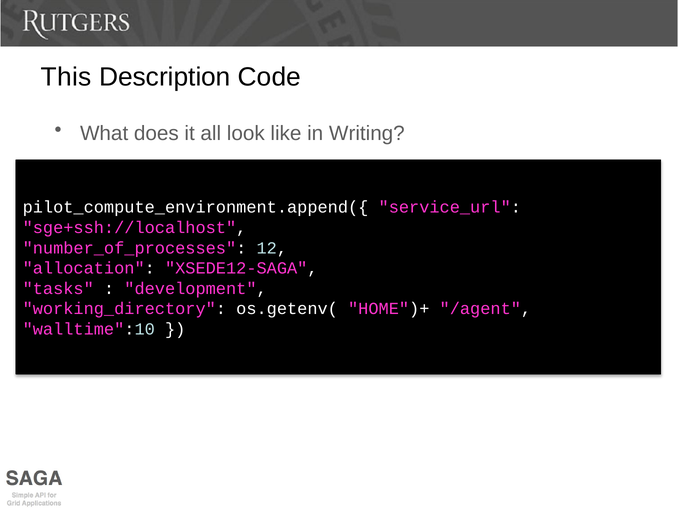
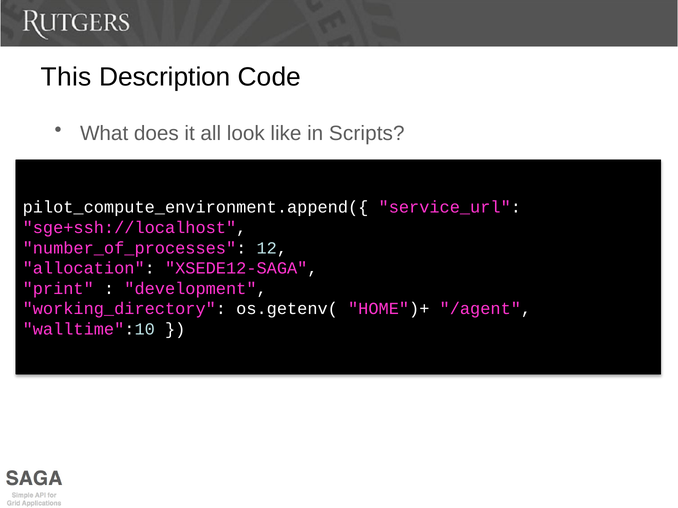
Writing: Writing -> Scripts (367, 134)
tasks: tasks -> print (58, 289)
